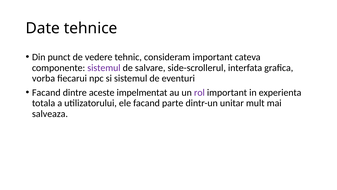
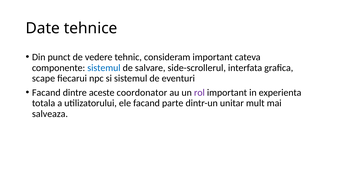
sistemul colour: purple -> blue (104, 68)
vorba: vorba -> scape (44, 78)
impelmentat: impelmentat -> coordonator (142, 92)
